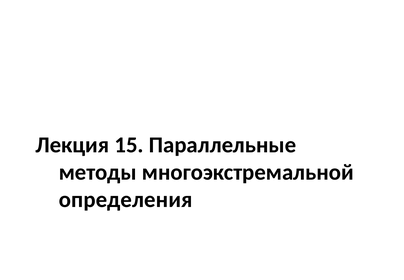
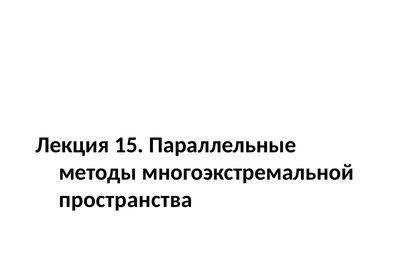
определения: определения -> пространства (126, 200)
